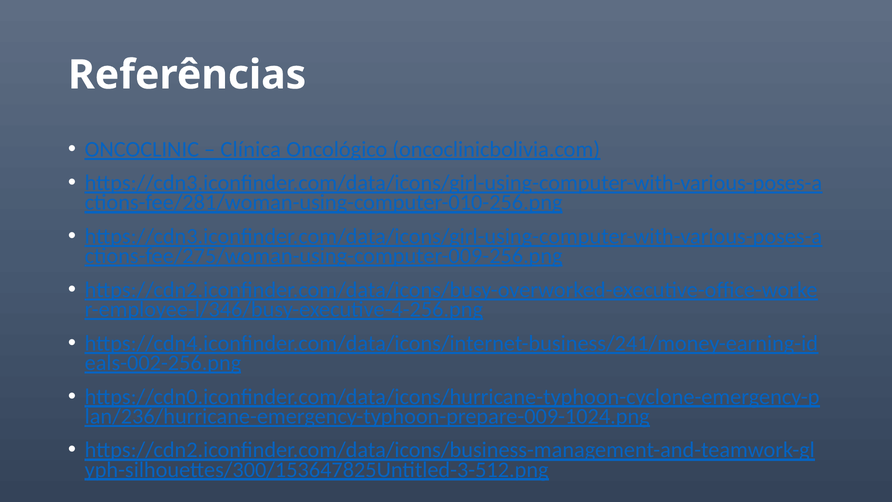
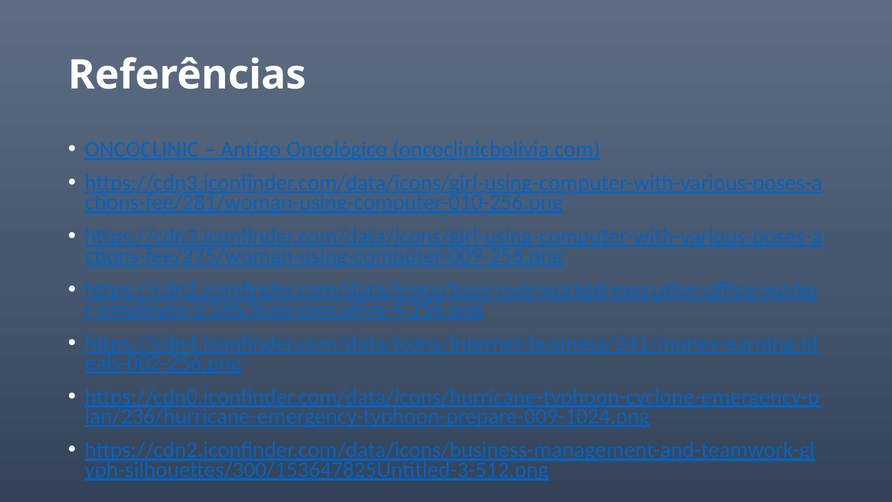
Clínica: Clínica -> Antigo (251, 149)
